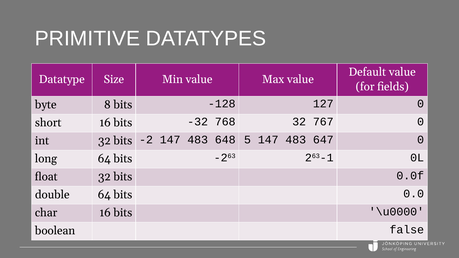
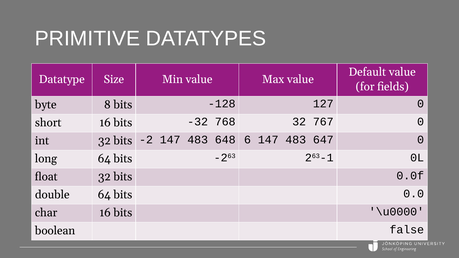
5: 5 -> 6 (248, 140)
